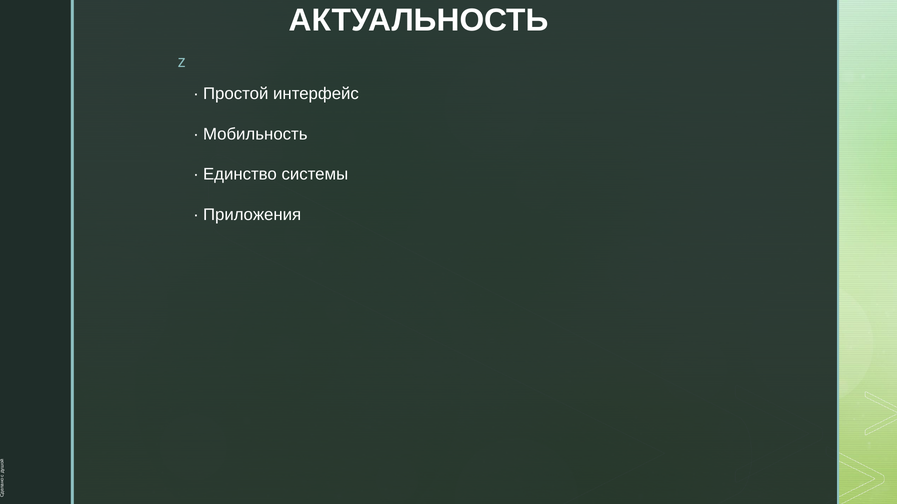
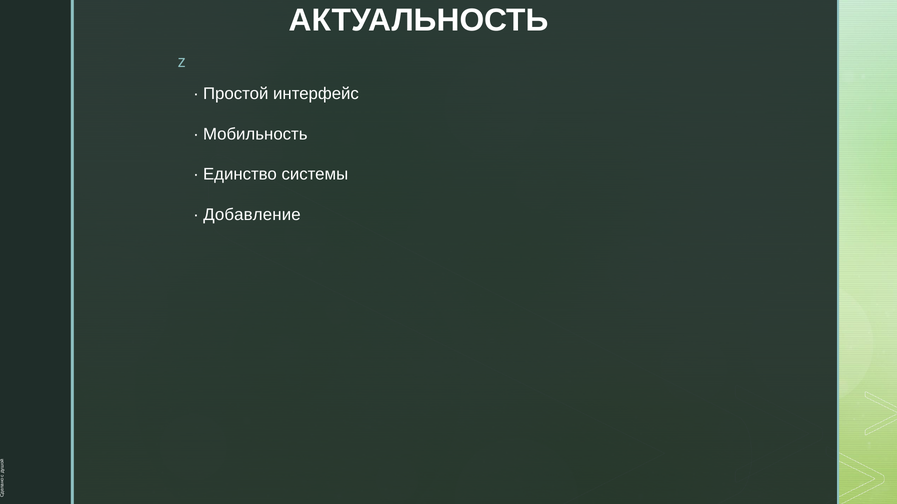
Приложения: Приложения -> Добавление (252, 215)
